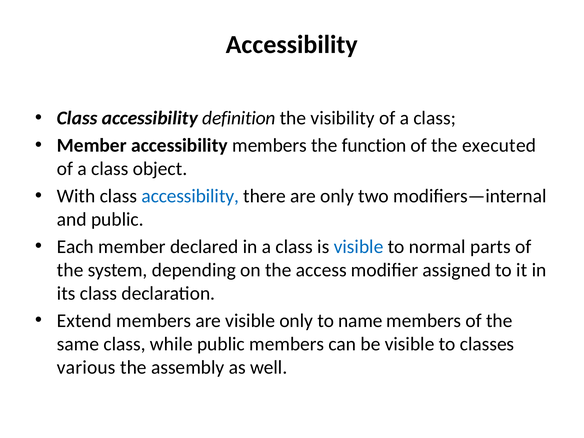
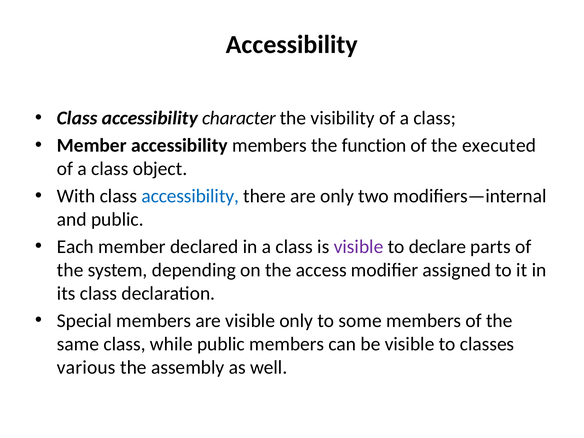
definition: definition -> character (239, 118)
visible colour: blue -> purple (359, 247)
normal: normal -> declare (437, 247)
Extend: Extend -> Special (84, 321)
name: name -> some (360, 321)
